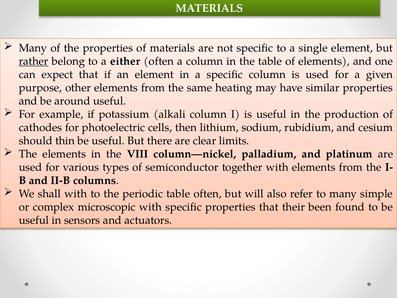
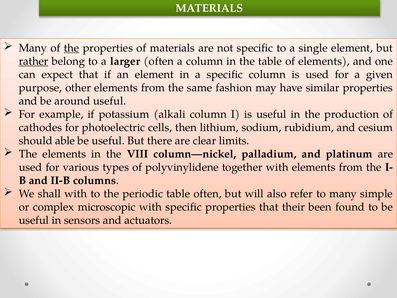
the underline: none -> present (71, 48)
either: either -> larger (125, 61)
heating: heating -> fashion (234, 88)
thin: thin -> able (65, 141)
semiconductor: semiconductor -> polyvinylidene (182, 167)
